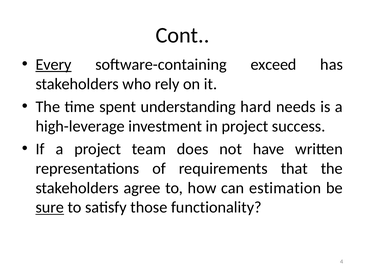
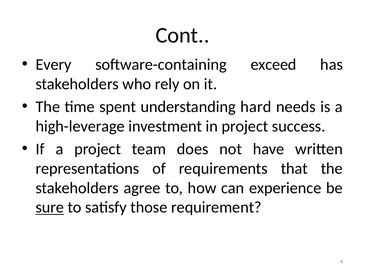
Every underline: present -> none (54, 64)
estimation: estimation -> experience (285, 188)
functionality: functionality -> requirement (216, 207)
